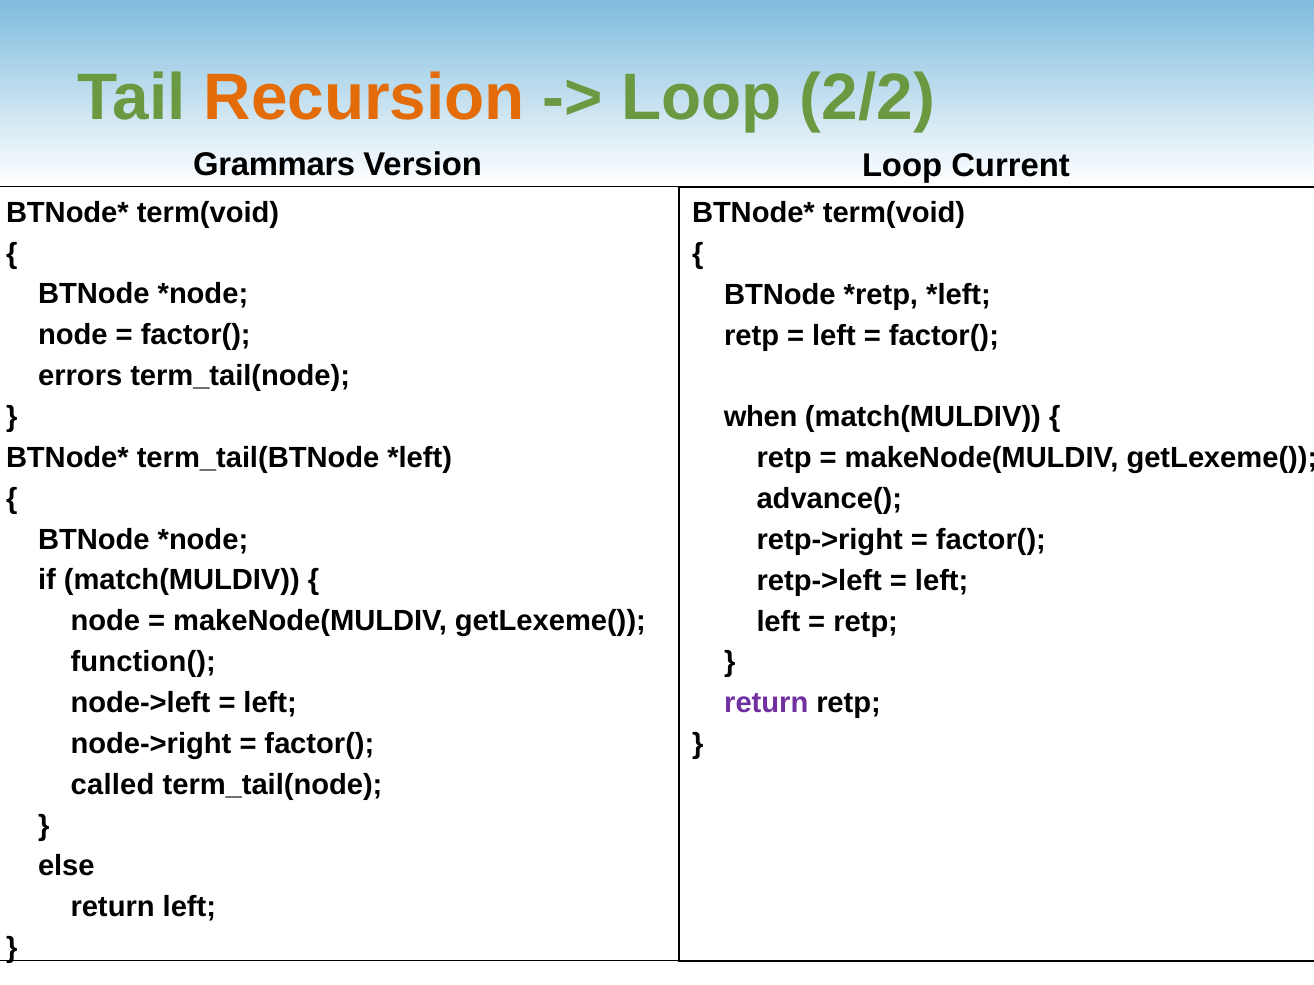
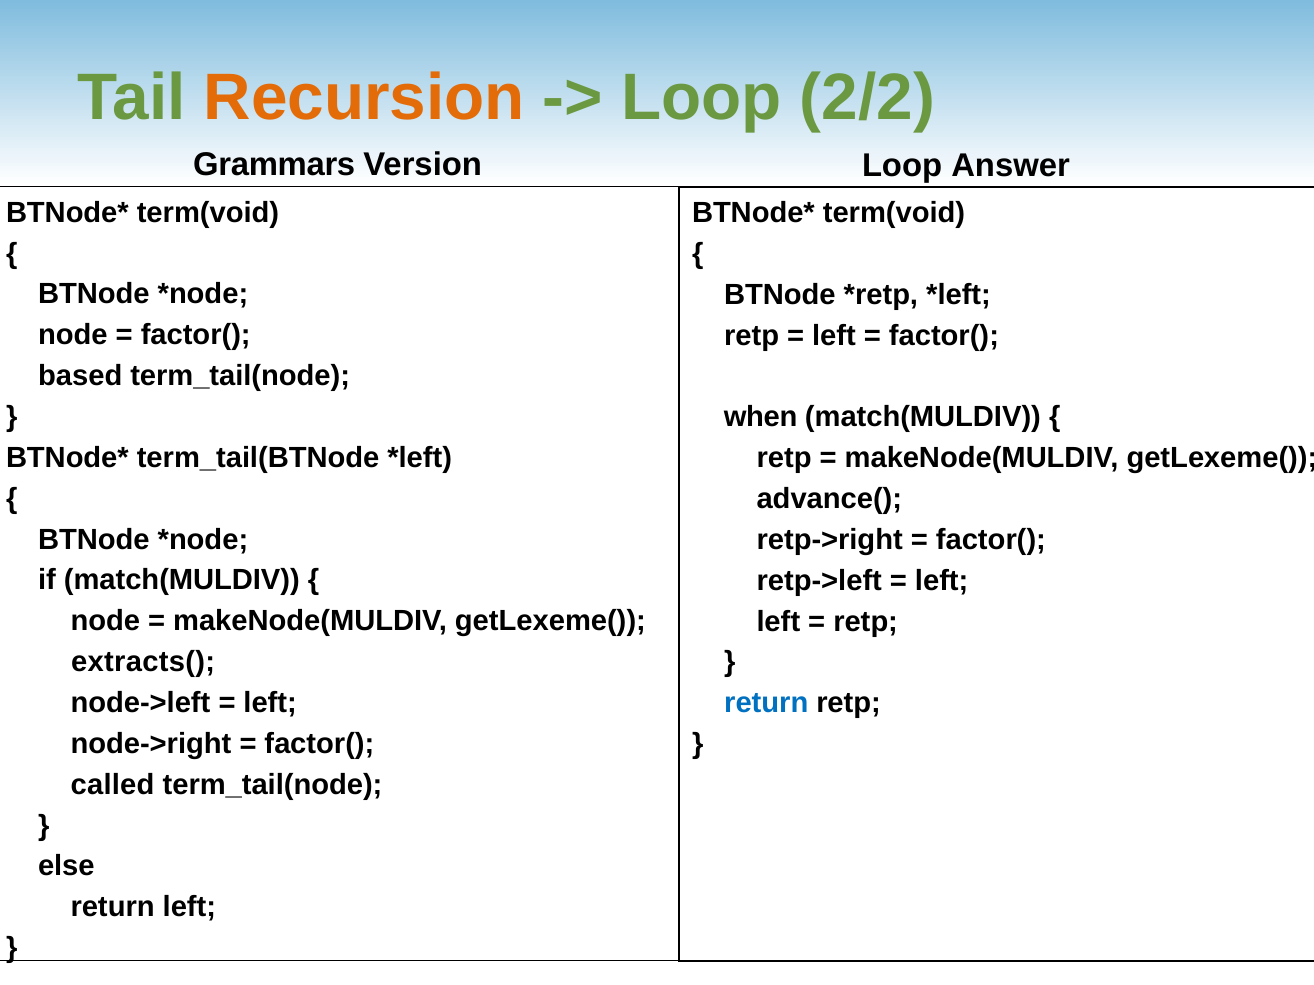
Current: Current -> Answer (1011, 166)
errors: errors -> based (80, 376)
function(: function( -> extracts( (143, 662)
return colour: purple -> blue (766, 704)
